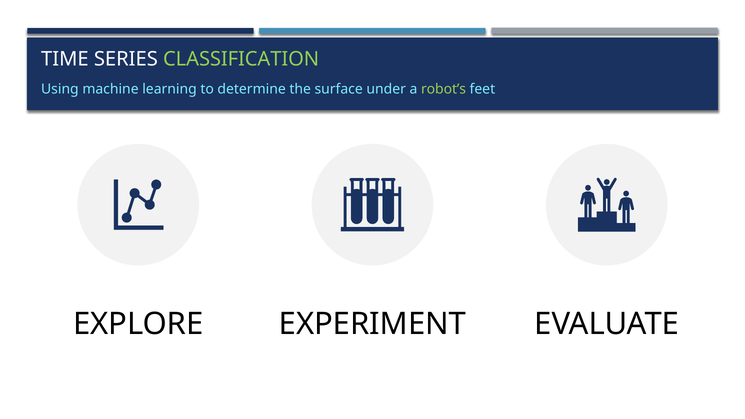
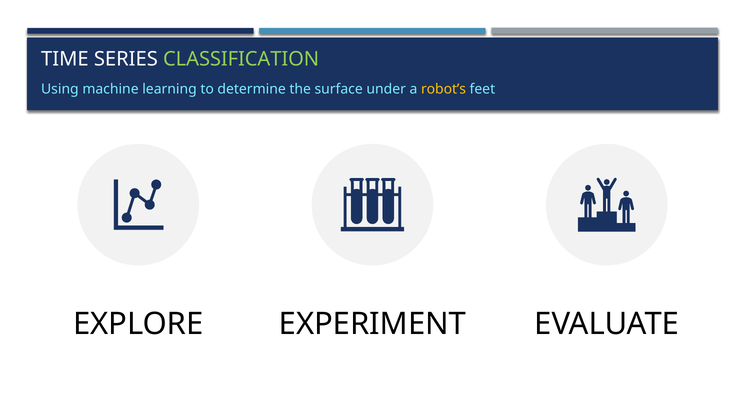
robot’s colour: light green -> yellow (444, 89)
